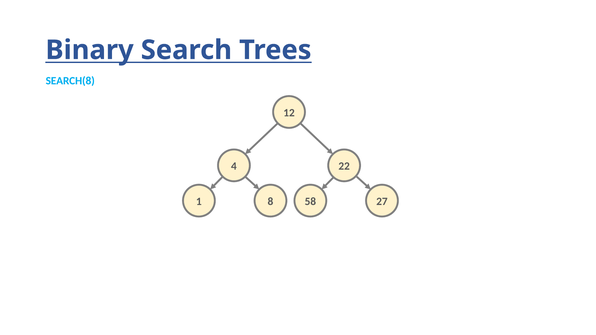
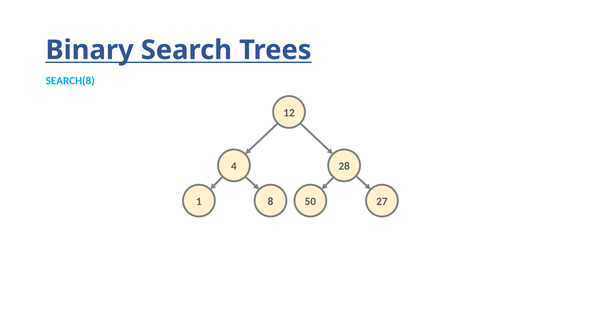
22: 22 -> 28 (344, 166)
58: 58 -> 50 (310, 202)
